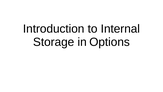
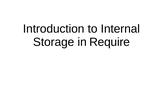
Options: Options -> Require (110, 42)
